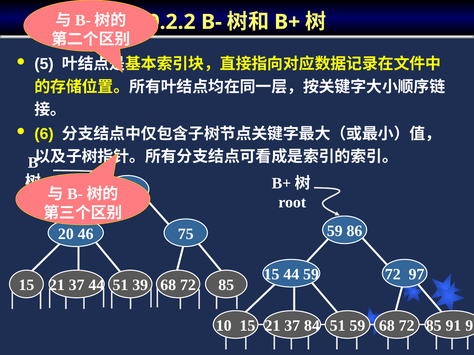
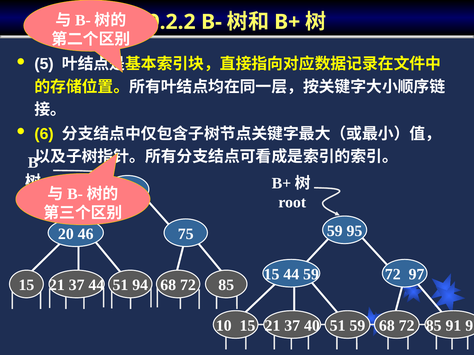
86: 86 -> 95 (354, 231)
39: 39 -> 94 (140, 285)
84: 84 -> 40 (312, 326)
